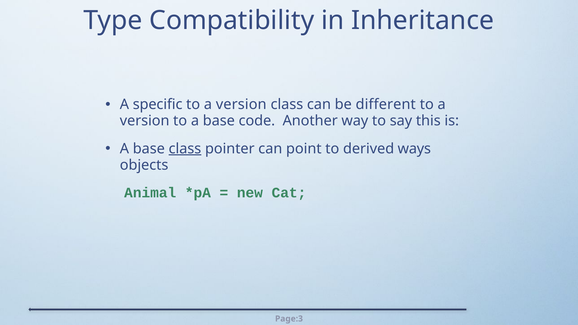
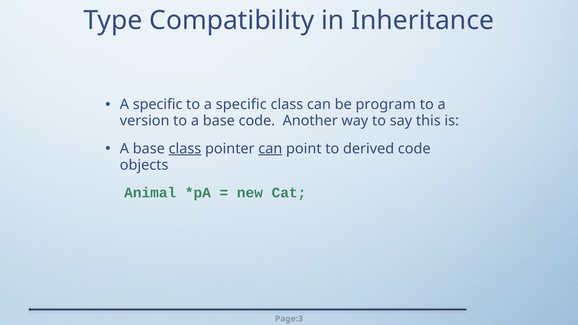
version: version -> specific (241, 104)
different: different -> program (386, 104)
can underline: none -> present (270, 149)
derived ways: ways -> code (414, 149)
